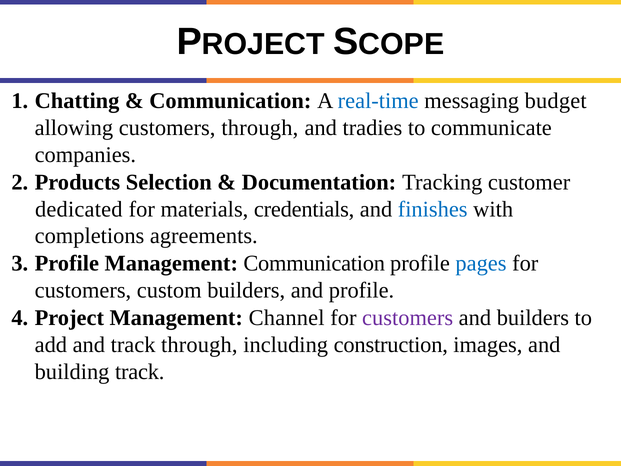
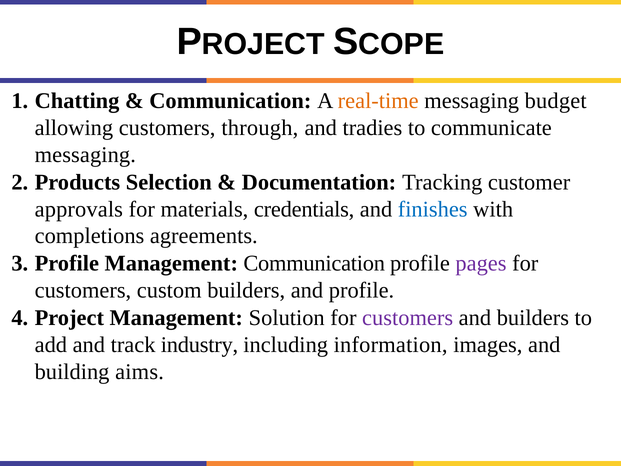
real-time colour: blue -> orange (378, 101)
companies: companies -> messaging (85, 155)
dedicated: dedicated -> approvals (79, 209)
pages colour: blue -> purple (481, 263)
Channel: Channel -> Solution (287, 318)
track through: through -> industry (200, 345)
construction: construction -> information (391, 345)
building track: track -> aims (140, 372)
